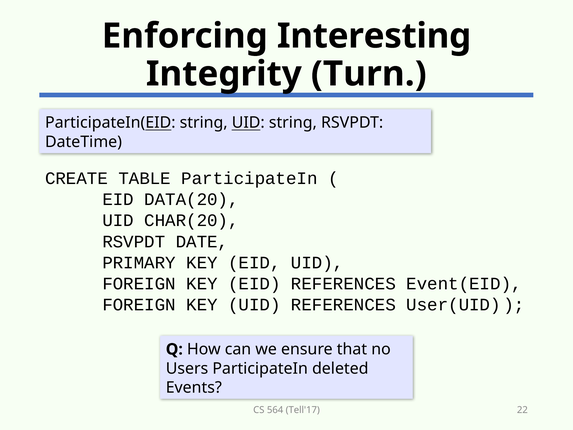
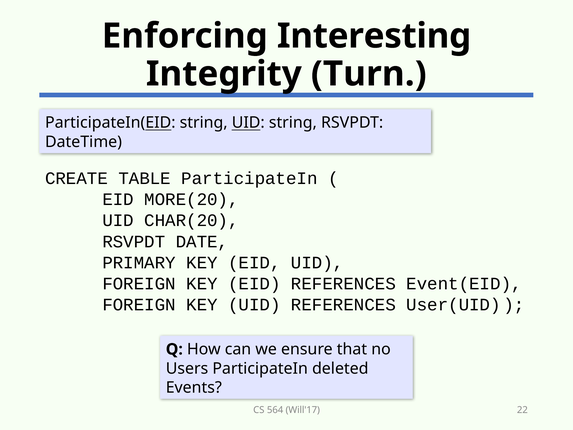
DATA(20: DATA(20 -> MORE(20 (191, 199)
Tell'17: Tell'17 -> Will'17 (303, 410)
